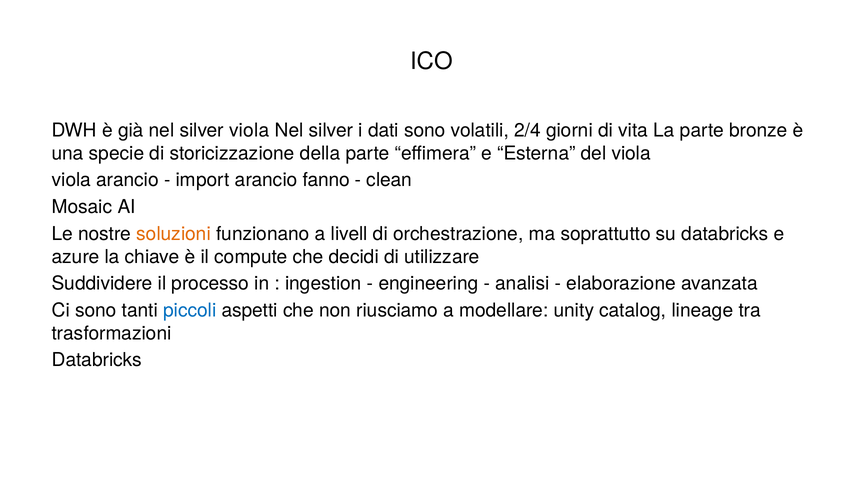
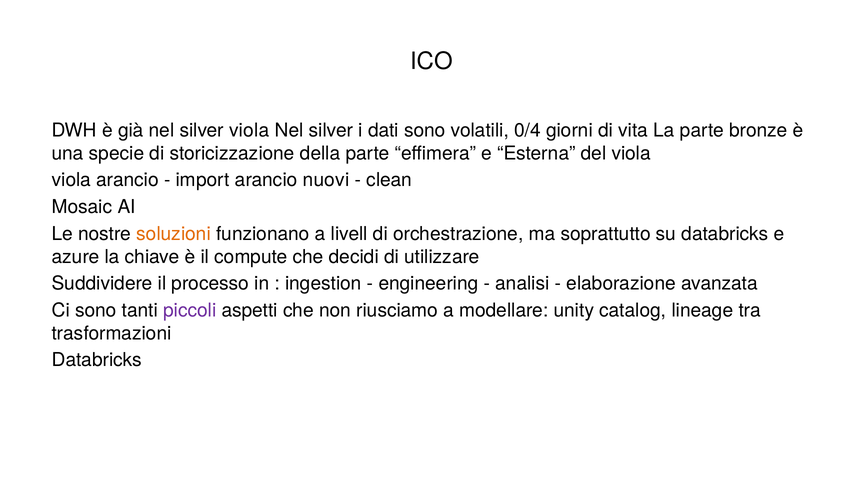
2/4: 2/4 -> 0/4 (528, 130)
fanno: fanno -> nuovi (326, 180)
piccoli colour: blue -> purple (190, 311)
